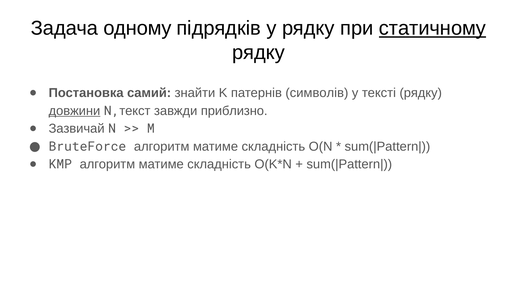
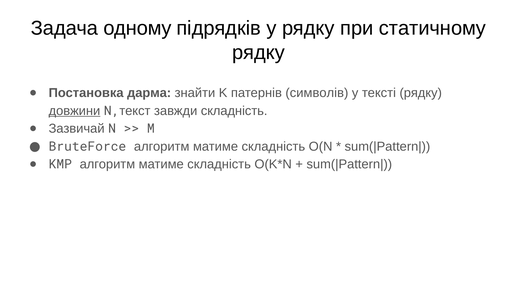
статичному underline: present -> none (432, 28)
самий: самий -> дарма (149, 93)
завжди приблизно: приблизно -> складність (234, 111)
